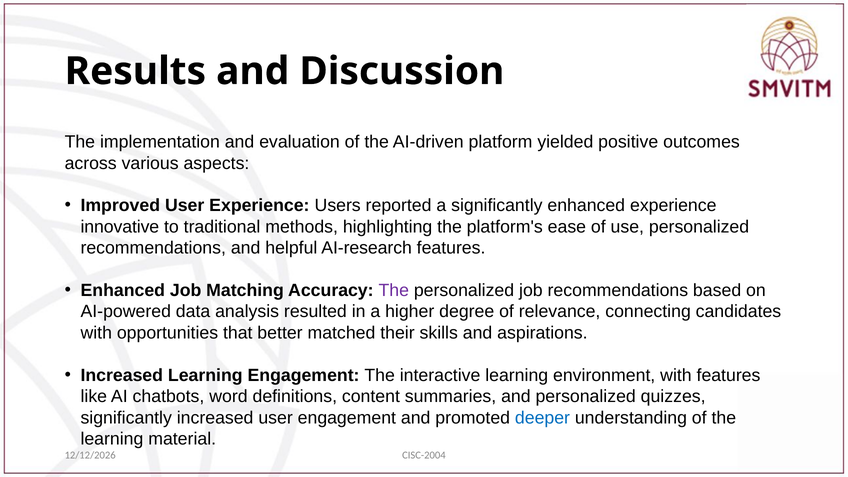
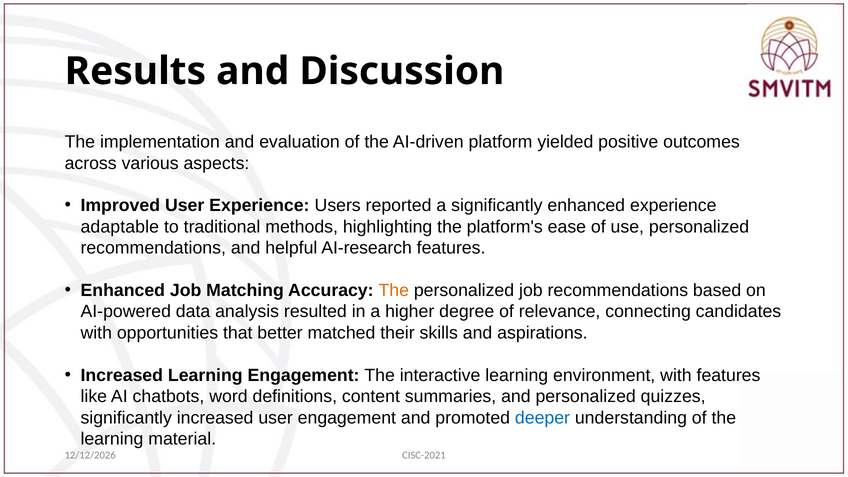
innovative: innovative -> adaptable (120, 227)
The colour: purple -> orange (394, 290)
CISC-2004: CISC-2004 -> CISC-2021 (424, 455)
